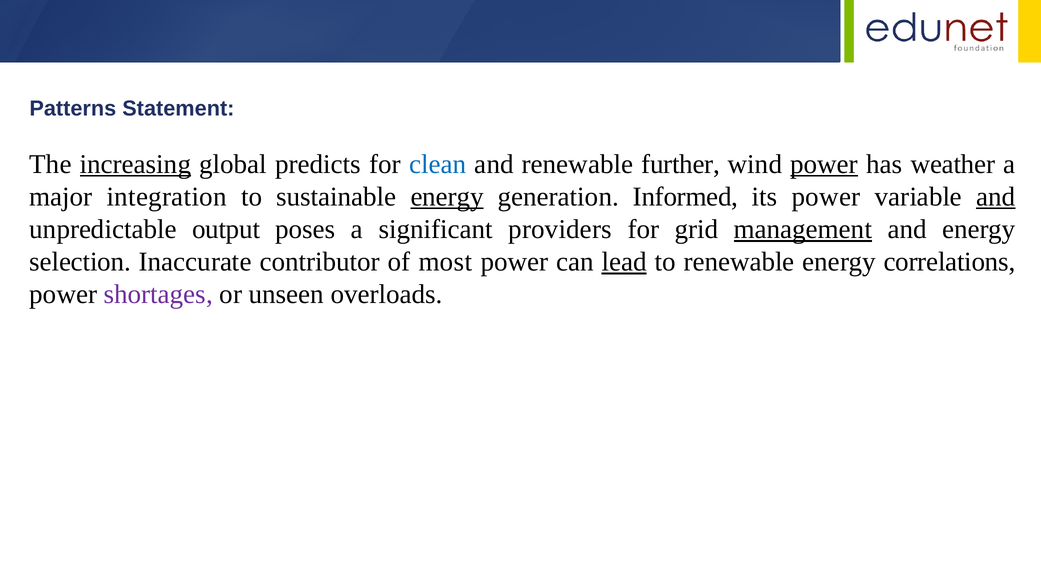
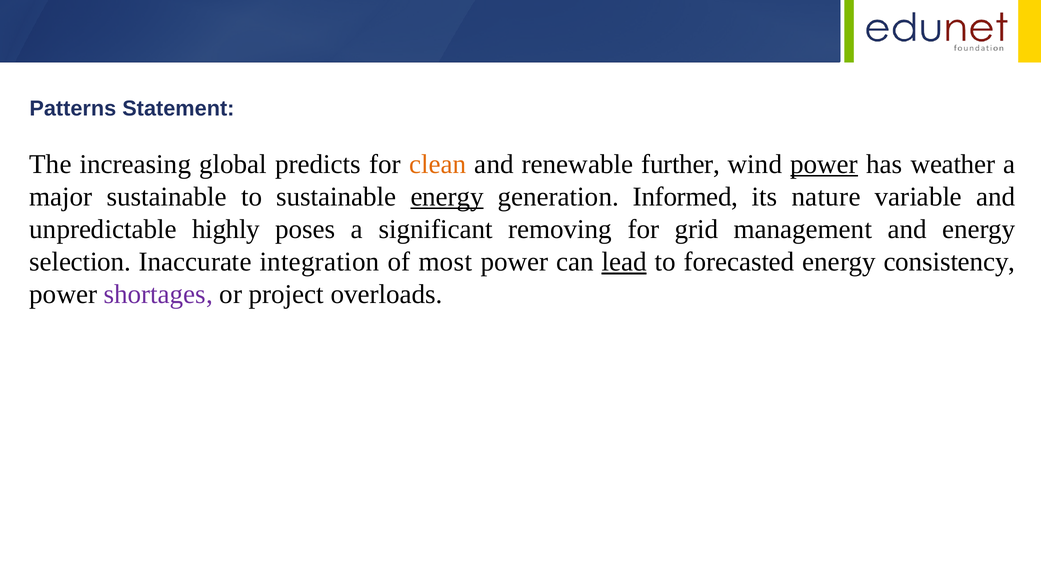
increasing underline: present -> none (135, 164)
clean colour: blue -> orange (438, 164)
major integration: integration -> sustainable (167, 197)
its power: power -> nature (826, 197)
and underline: present -> none (996, 197)
output: output -> highly (226, 229)
providers: providers -> removing (560, 229)
management underline: present -> none (803, 229)
contributor: contributor -> integration (319, 262)
to renewable: renewable -> forecasted (739, 262)
correlations: correlations -> consistency (949, 262)
unseen: unseen -> project (286, 294)
